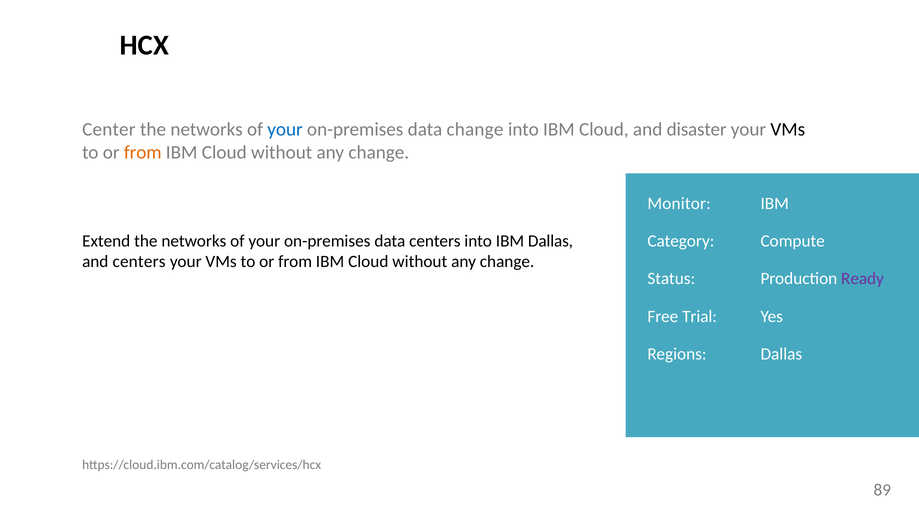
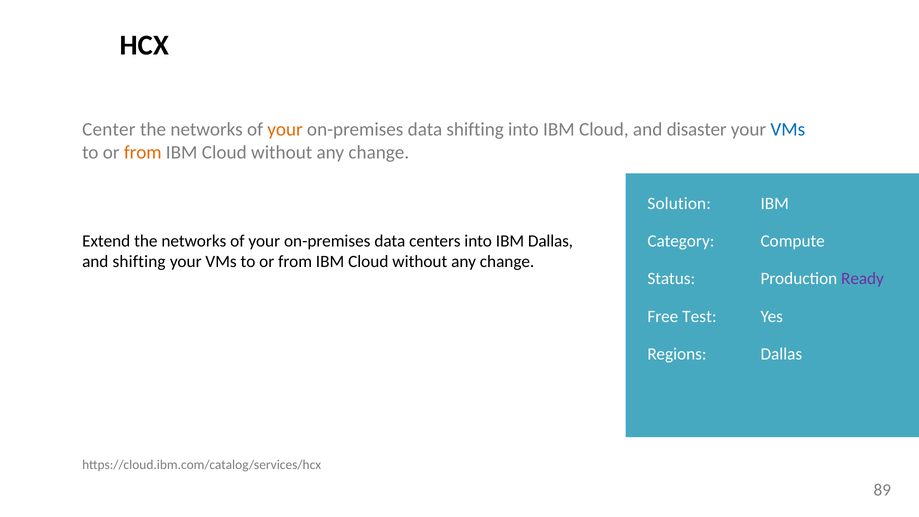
your colour: blue -> orange (285, 129)
data change: change -> shifting (475, 129)
VMs colour: black -> blue (788, 129)
Monitor: Monitor -> Solution (679, 203)
and centers: centers -> shifting (139, 262)
Trial: Trial -> Test (699, 316)
